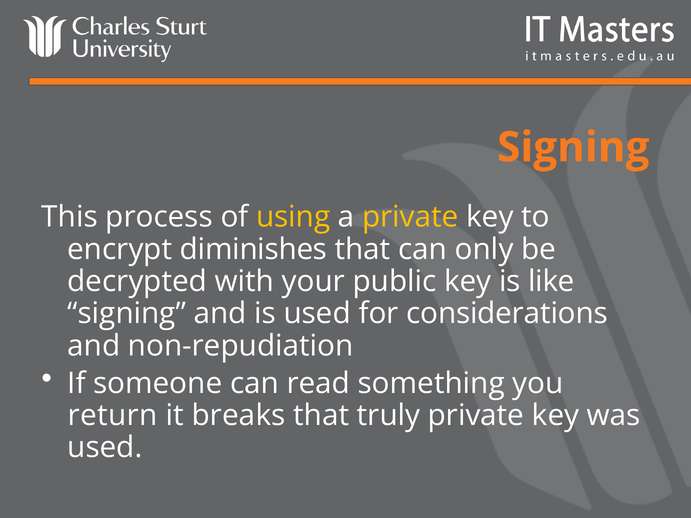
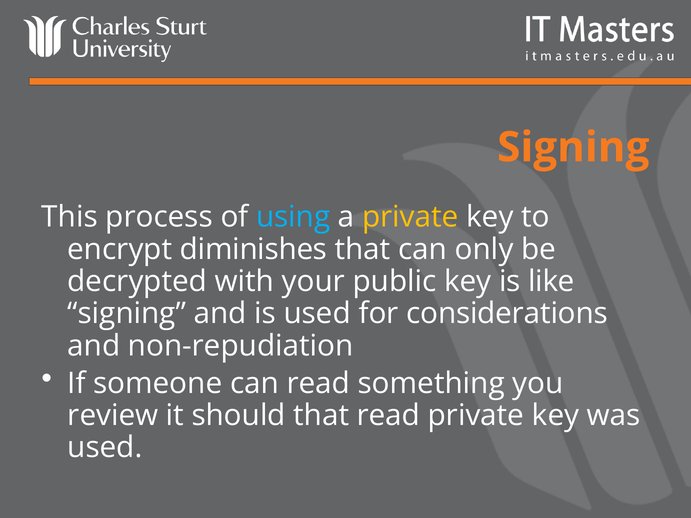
using colour: yellow -> light blue (293, 217)
return: return -> review (113, 416)
breaks: breaks -> should (239, 416)
that truly: truly -> read (388, 416)
